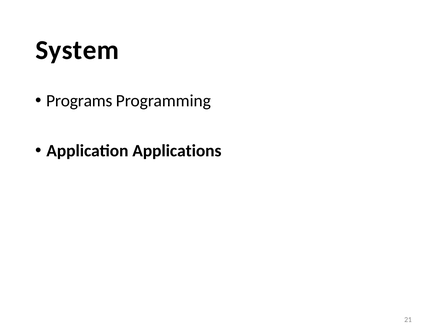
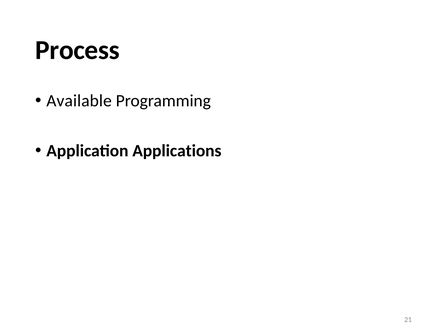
System: System -> Process (77, 50)
Programs: Programs -> Available (79, 101)
